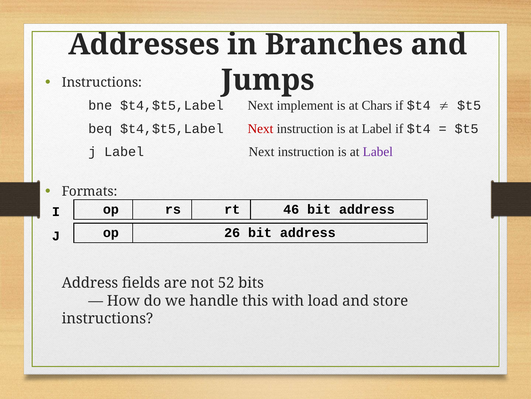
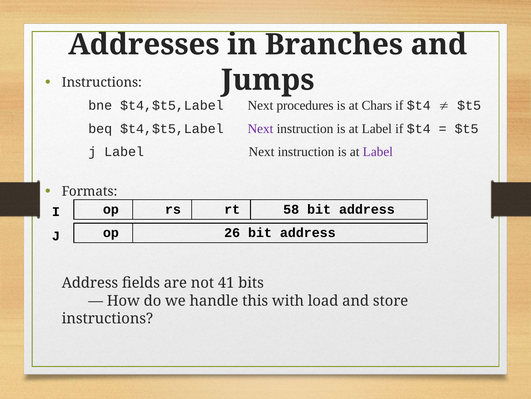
implement: implement -> procedures (305, 105)
Next colour: red -> purple (260, 128)
46: 46 -> 58 (291, 209)
52: 52 -> 41 (226, 283)
